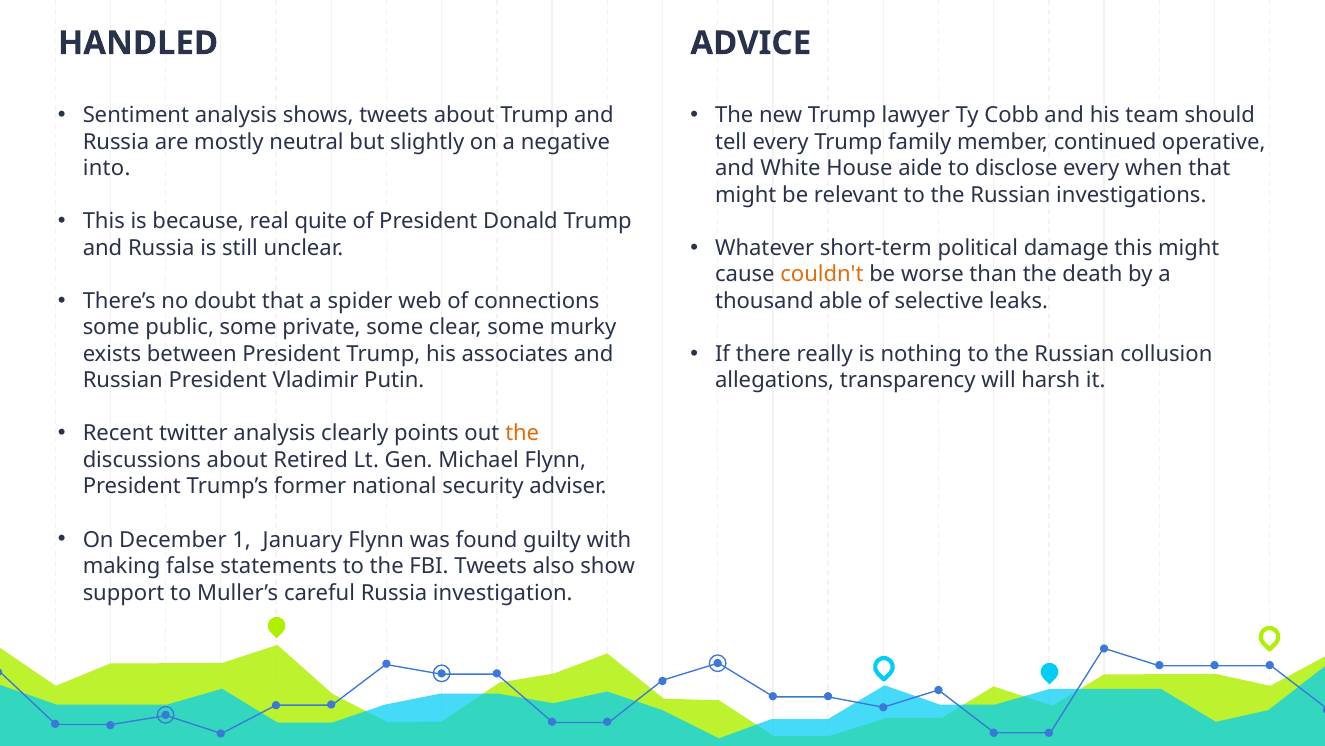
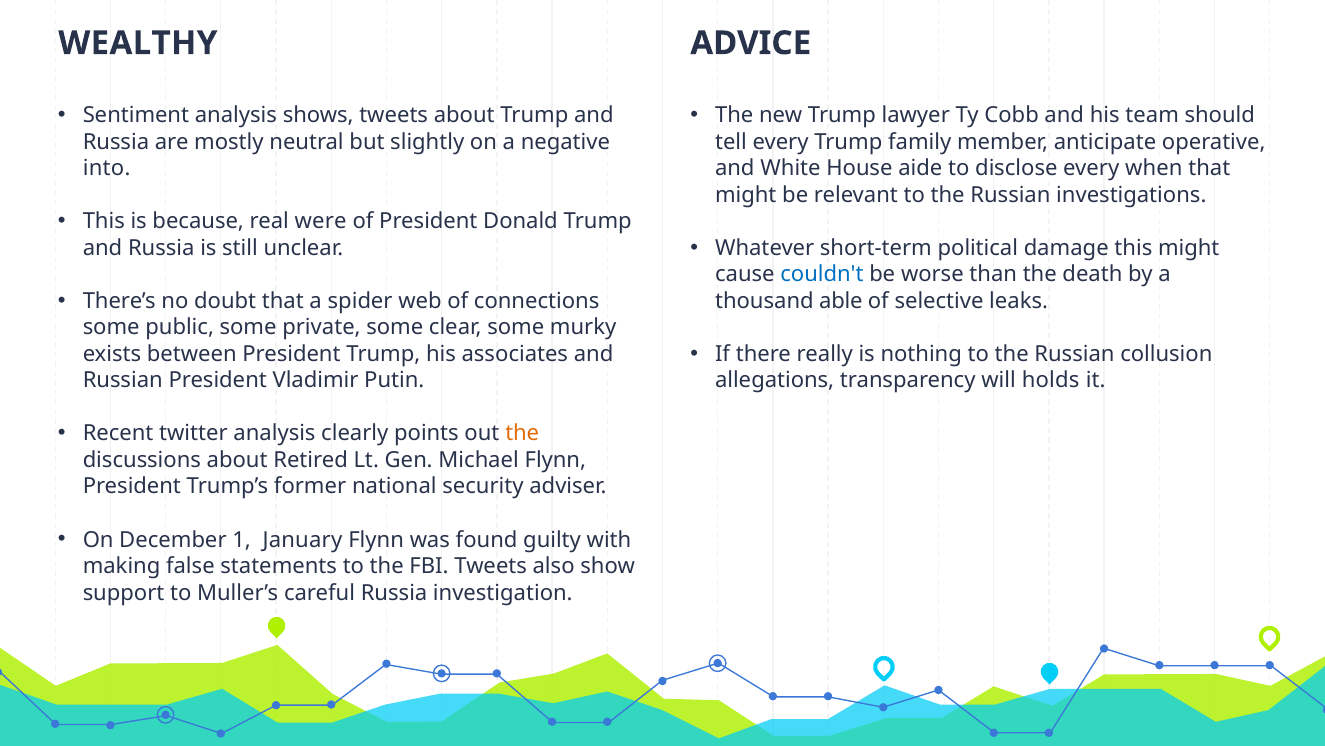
HANDLED: HANDLED -> WEALTHY (138, 43)
continued: continued -> anticipate (1105, 142)
quite: quite -> were (321, 221)
couldn't colour: orange -> blue (822, 274)
harsh: harsh -> holds (1051, 380)
